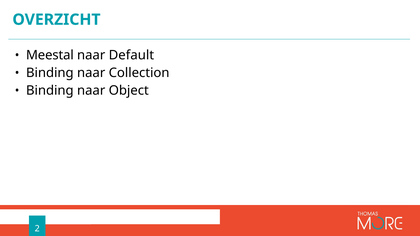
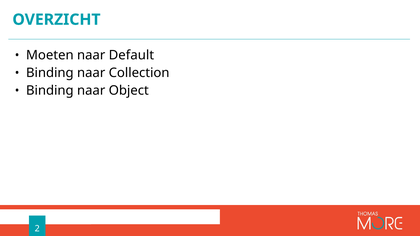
Meestal: Meestal -> Moeten (50, 55)
